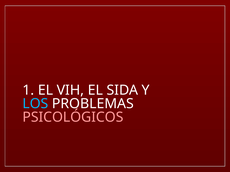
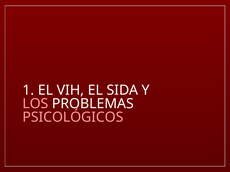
LOS colour: light blue -> pink (35, 104)
